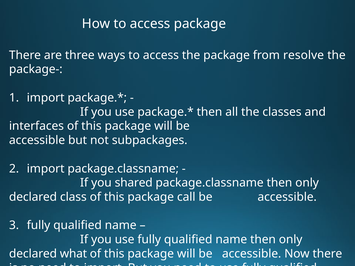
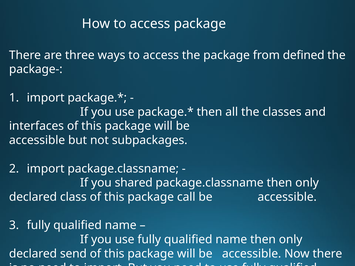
resolve: resolve -> defined (304, 55)
what: what -> send (73, 254)
